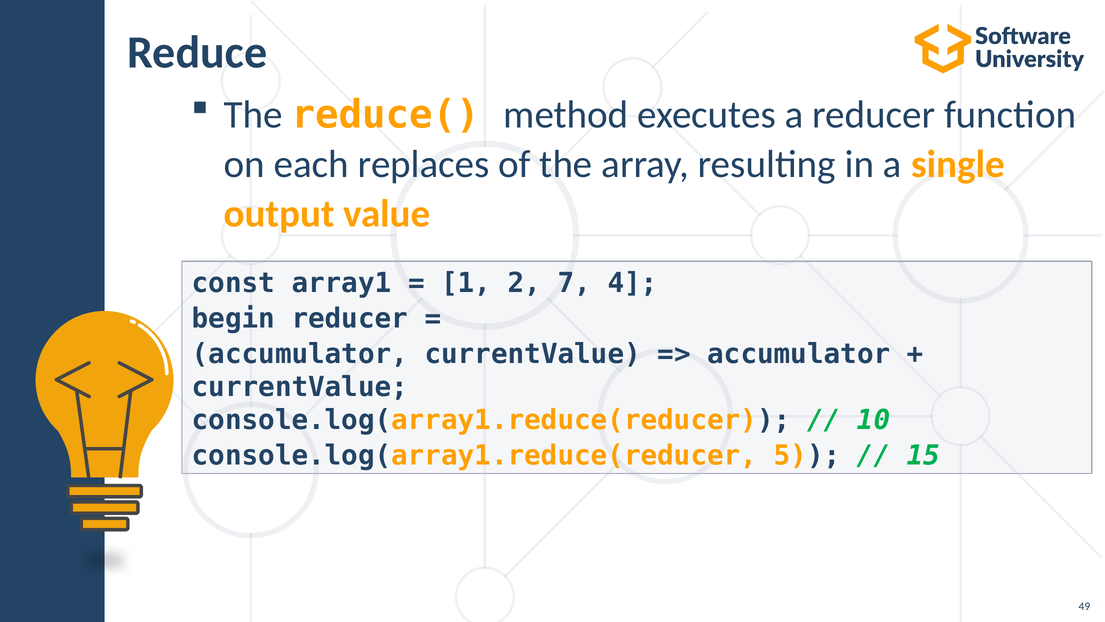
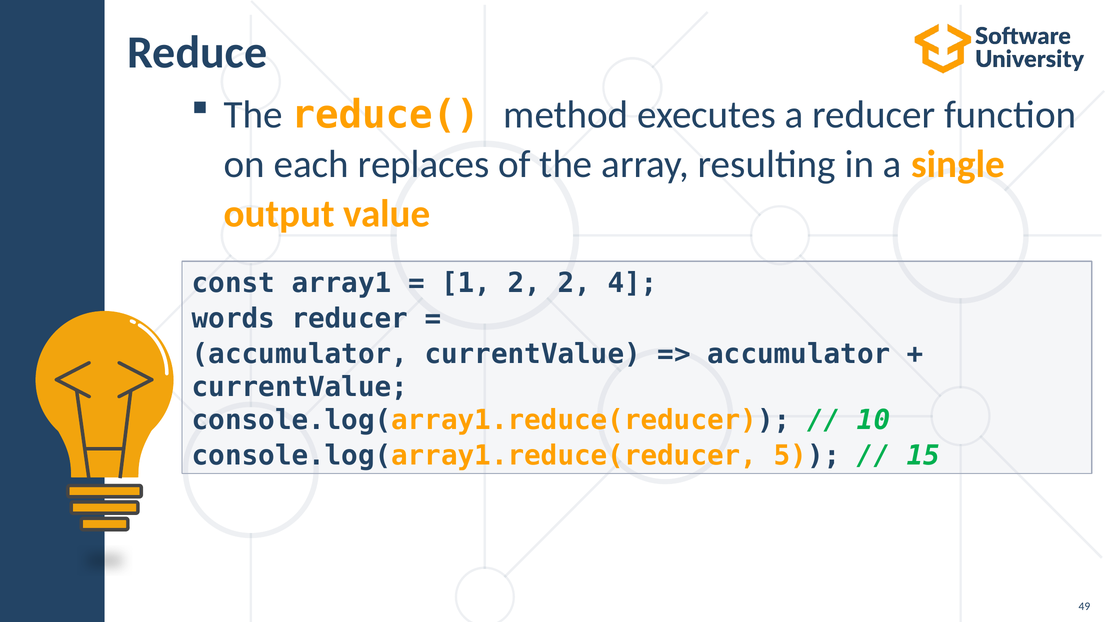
2 7: 7 -> 2 (574, 283)
begin: begin -> words (233, 318)
